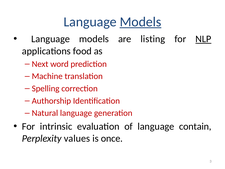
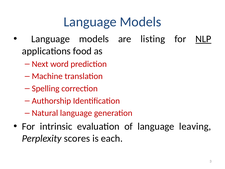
Models underline: present -> none (140, 22)
contain: contain -> leaving (195, 126)
values: values -> scores (77, 138)
once: once -> each (112, 138)
